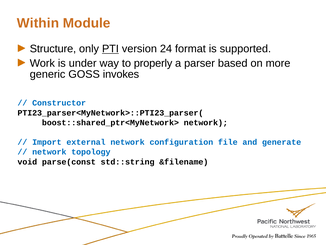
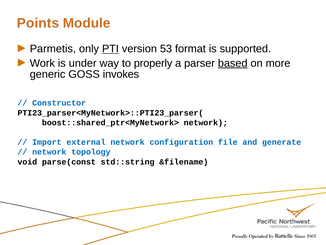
Within: Within -> Points (38, 23)
Structure: Structure -> Parmetis (53, 49)
24: 24 -> 53 (166, 49)
based underline: none -> present (233, 63)
